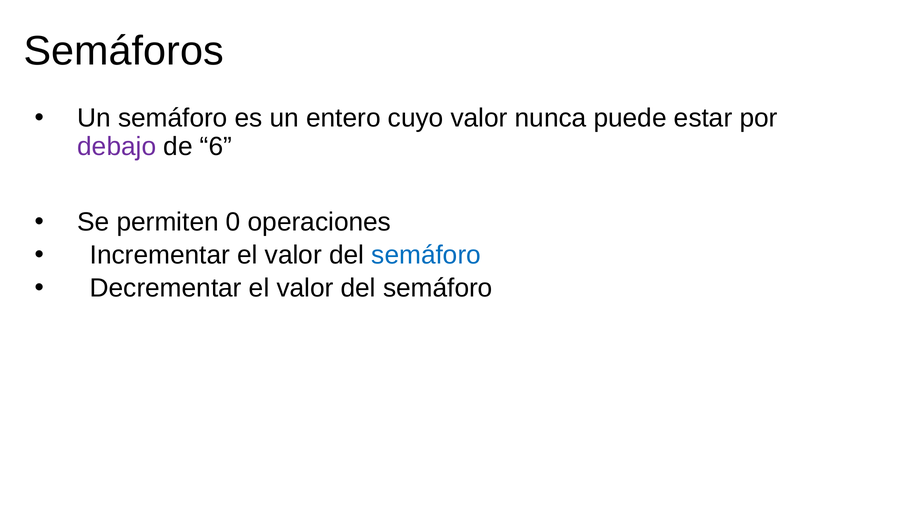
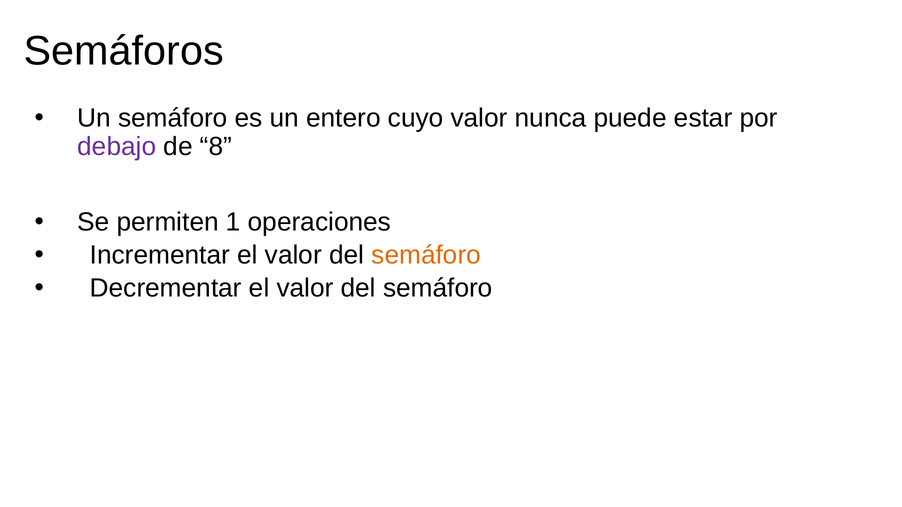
6: 6 -> 8 (216, 147)
0: 0 -> 1 (233, 222)
semáforo colour: blue -> orange (426, 255)
